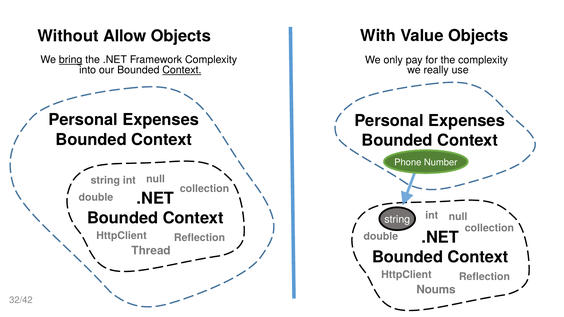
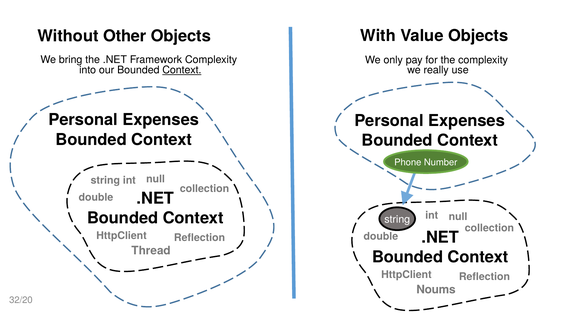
Allow: Allow -> Other (125, 36)
bring underline: present -> none (71, 60)
32/42: 32/42 -> 32/20 (21, 300)
